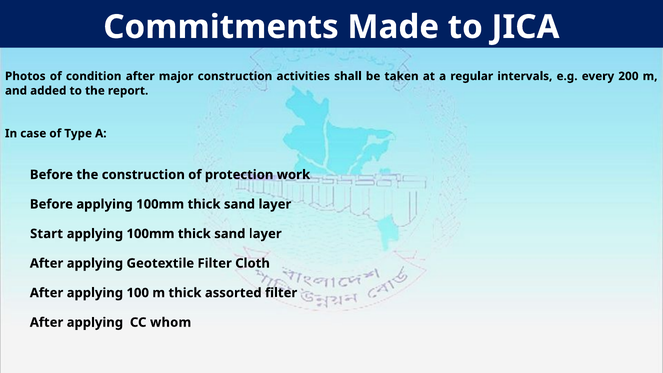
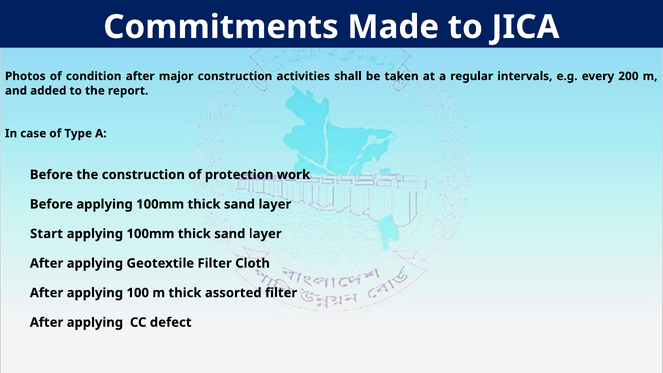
whom: whom -> defect (171, 322)
